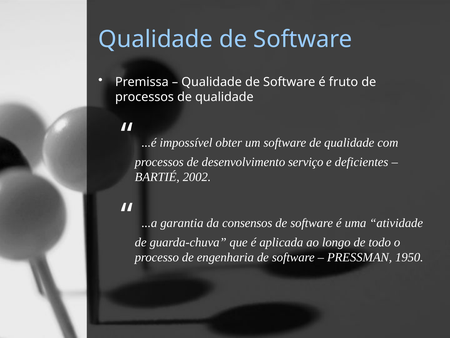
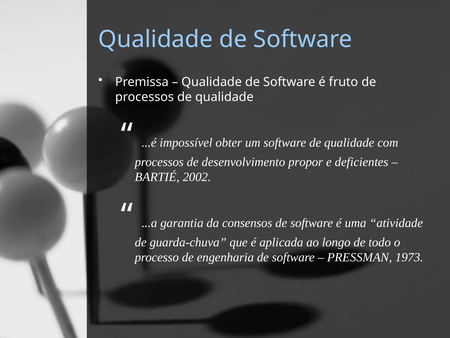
serviço: serviço -> propor (306, 162)
1950: 1950 -> 1973 (409, 257)
